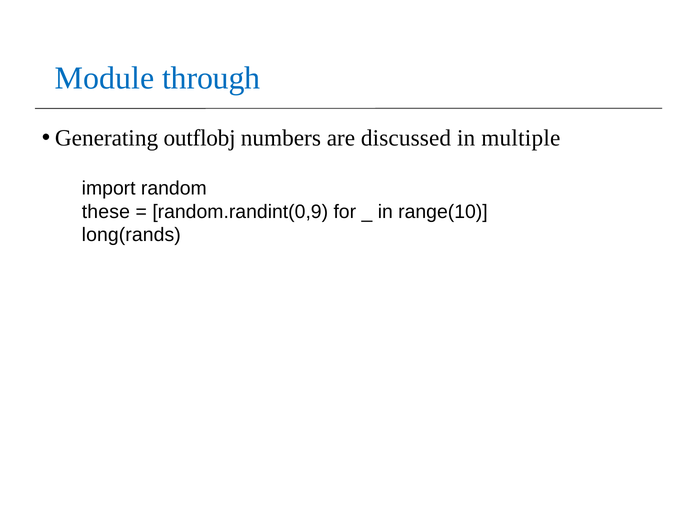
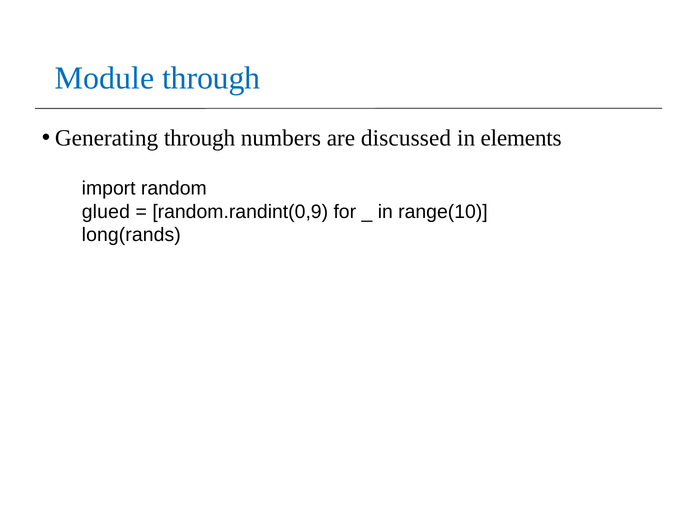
Generating outflobj: outflobj -> through (200, 138)
multiple: multiple -> elements (521, 138)
these: these -> glued (106, 211)
